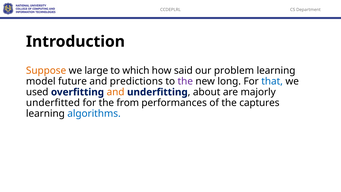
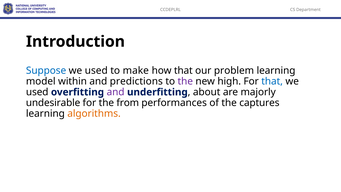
Suppose colour: orange -> blue (46, 71)
large: large -> used (96, 71)
which: which -> make (136, 71)
how said: said -> that (183, 71)
future: future -> within (72, 81)
long: long -> high (229, 81)
and colour: orange -> purple (116, 92)
underfitted: underfitted -> undesirable (53, 103)
algorithms colour: blue -> orange (94, 114)
